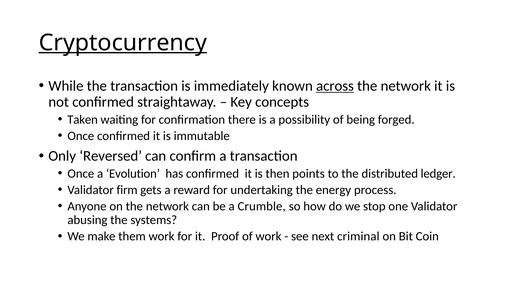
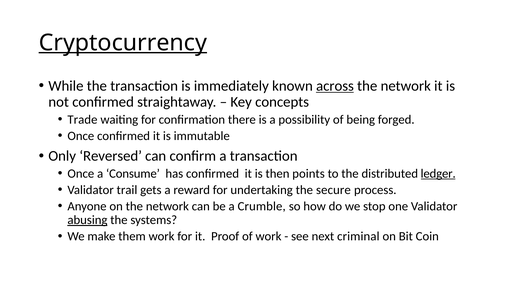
Taken: Taken -> Trade (82, 120)
Evolution: Evolution -> Consume (133, 174)
ledger underline: none -> present (438, 174)
firm: firm -> trail (127, 190)
energy: energy -> secure (333, 190)
abusing underline: none -> present (87, 220)
